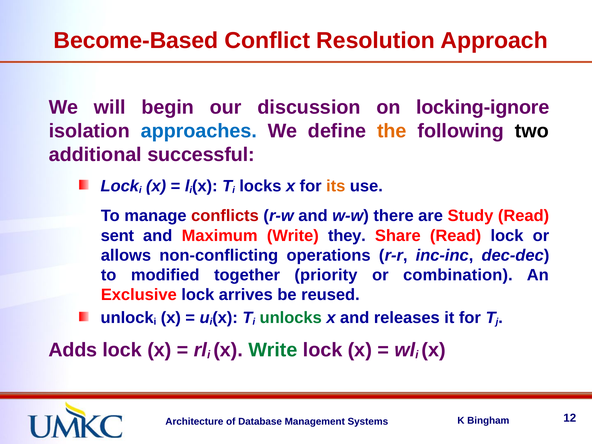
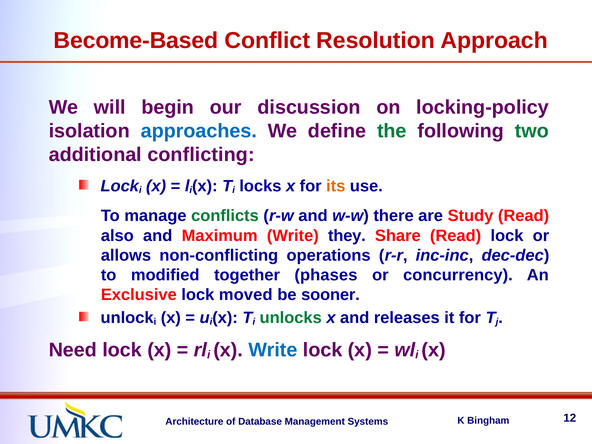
locking-ignore: locking-ignore -> locking-policy (483, 107)
the colour: orange -> green (392, 131)
two colour: black -> green (532, 131)
successful: successful -> conflicting (201, 155)
conflicts colour: red -> green (225, 216)
sent: sent -> also (117, 236)
priority: priority -> phases (326, 275)
combination: combination -> concurrency (458, 275)
arrives: arrives -> moved (246, 295)
reused: reused -> sooner (330, 295)
Adds: Adds -> Need (73, 350)
Write colour: green -> blue (273, 350)
